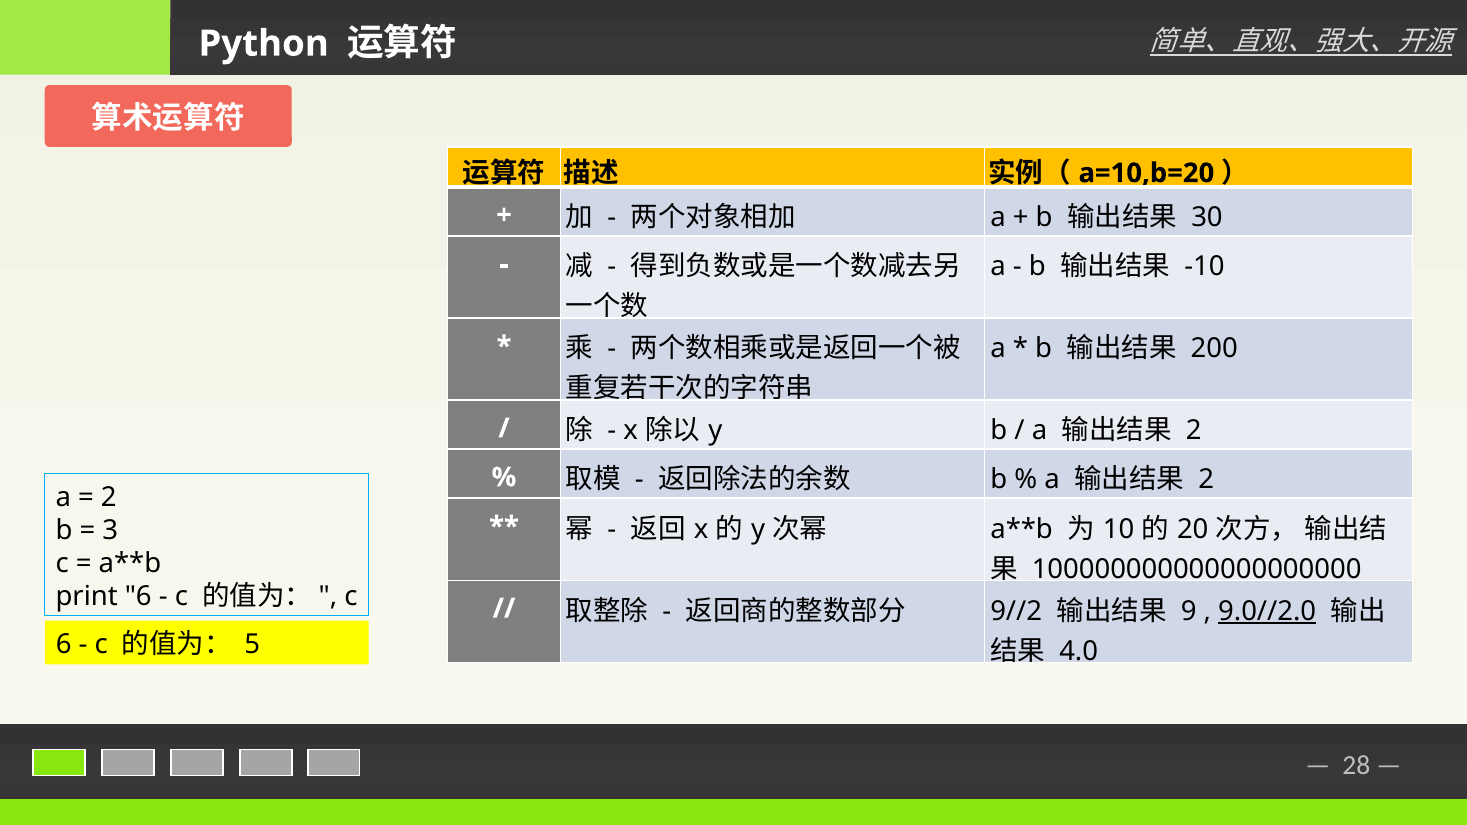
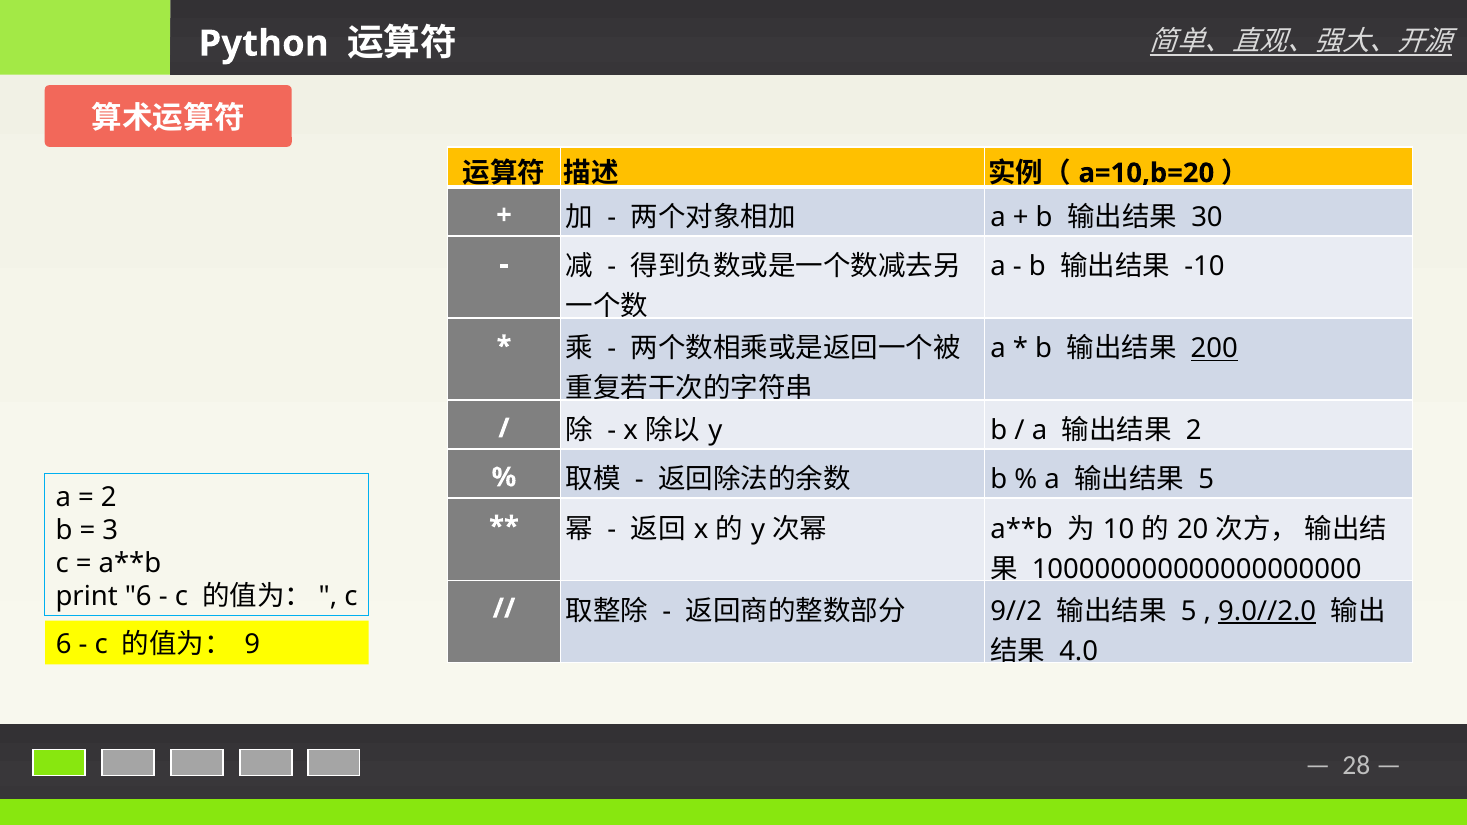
200 underline: none -> present (1214, 349)
2: 2 -> 5 (1206, 480)
9: 9 -> 5 (1189, 611)
5: 5 -> 9 (252, 644)
